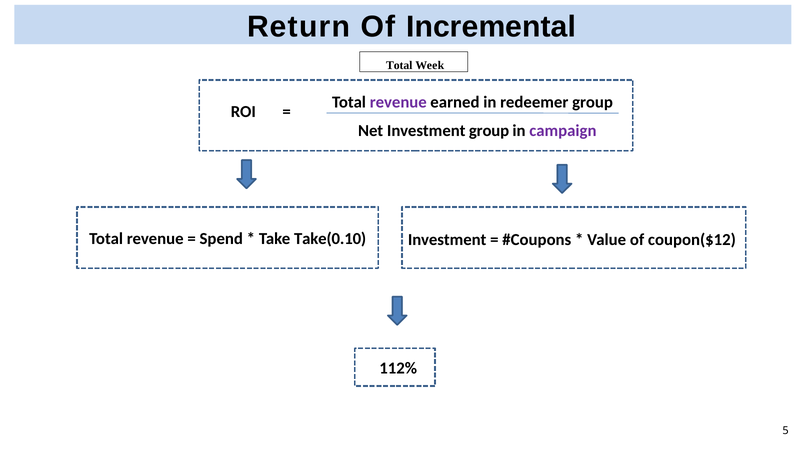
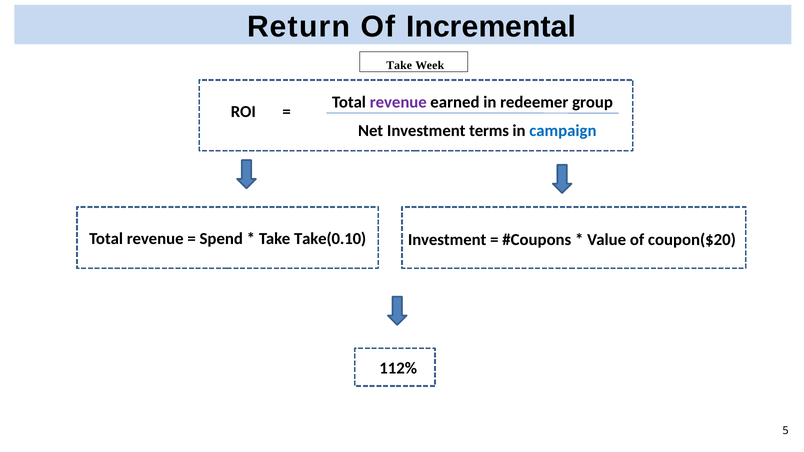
Total: Total -> Take (399, 66)
Investment group: group -> terms (489, 131)
campaign colour: purple -> blue (563, 131)
coupon($12: coupon($12 -> coupon($20 (692, 240)
